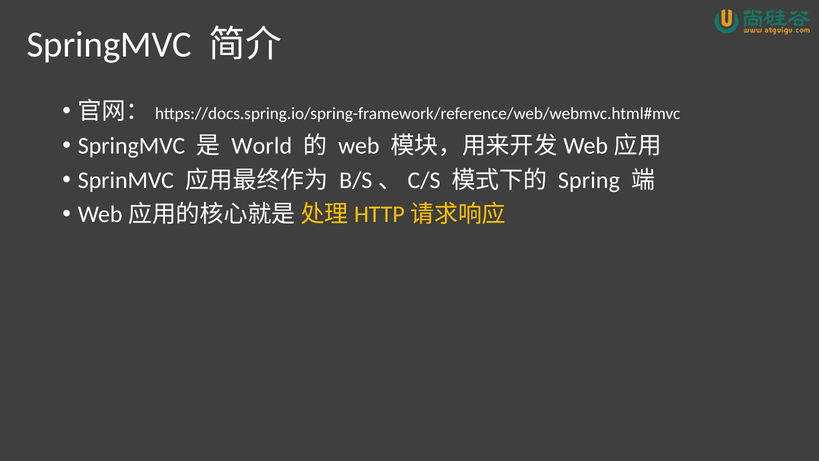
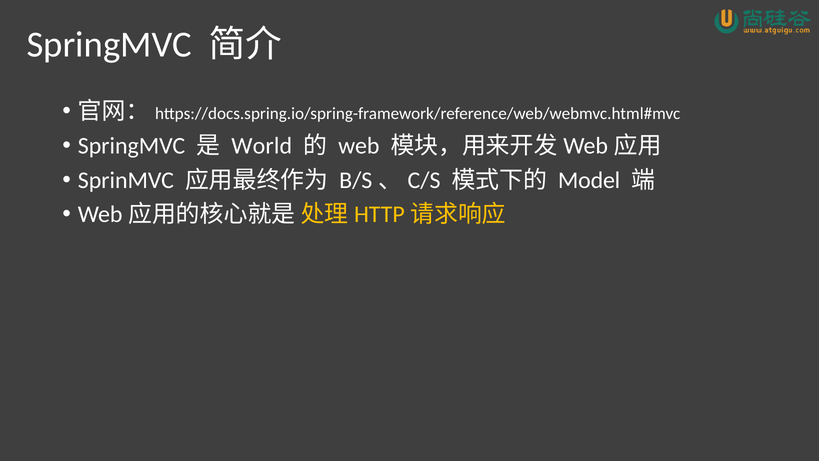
Spring: Spring -> Model (589, 180)
